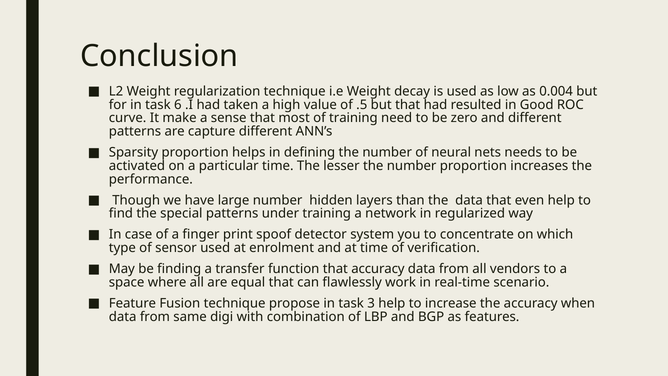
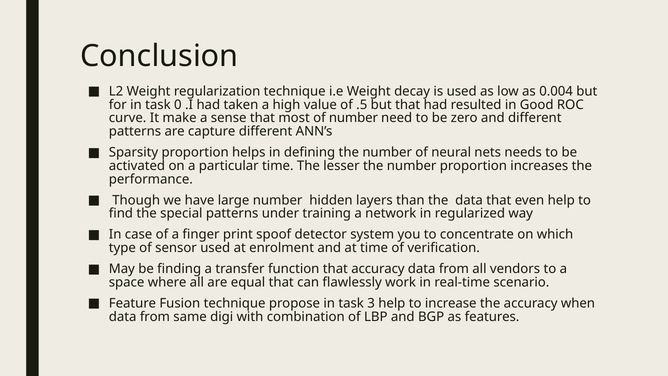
6: 6 -> 0 (178, 105)
of training: training -> number (353, 118)
